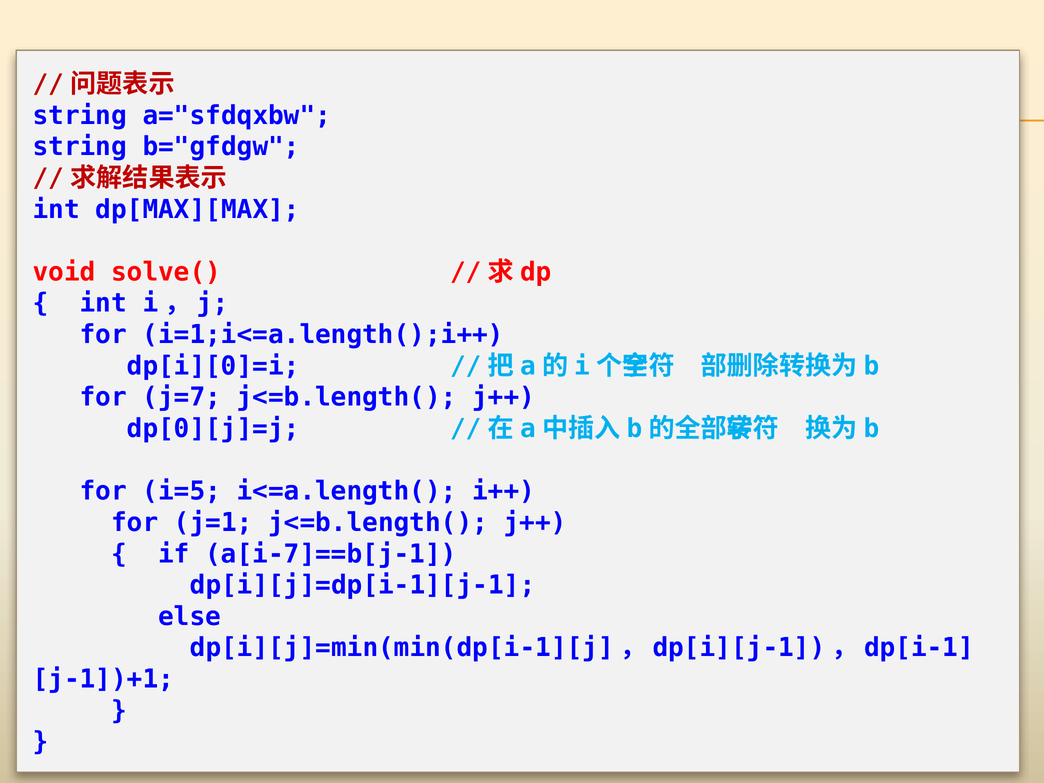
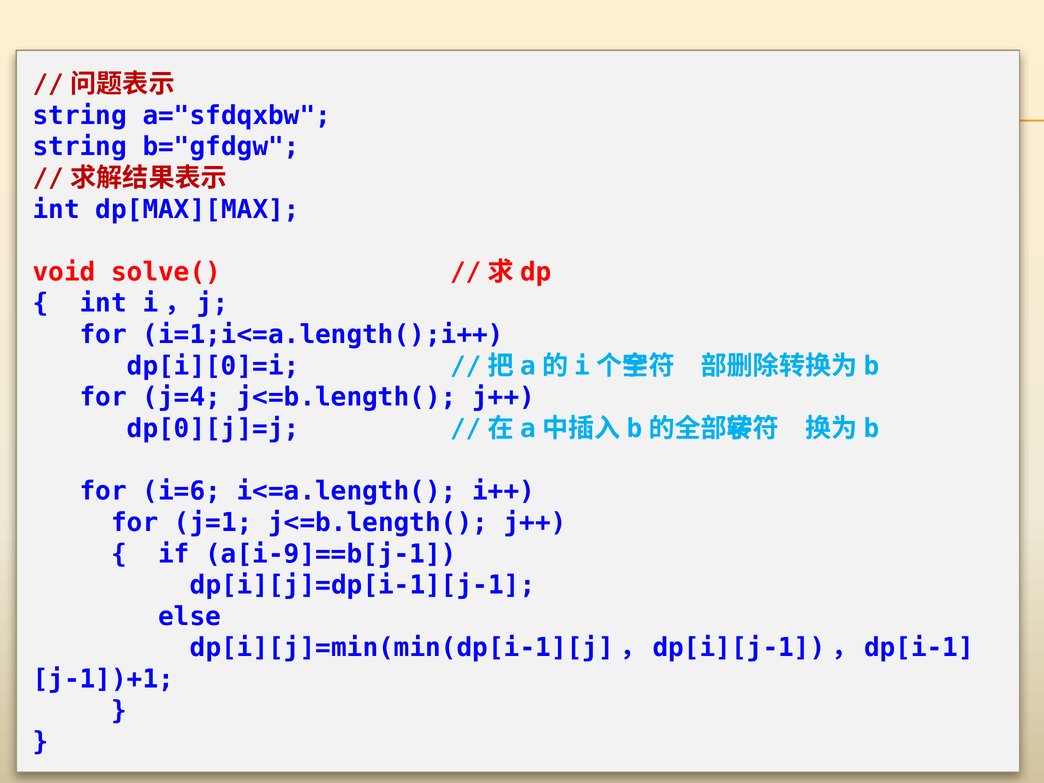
j=7: j=7 -> j=4 (182, 397)
i=5: i=5 -> i=6 (182, 491)
a[i-7]==b[j-1: a[i-7]==b[j-1 -> a[i-9]==b[j-1 (331, 554)
